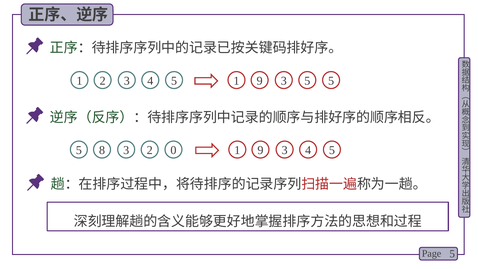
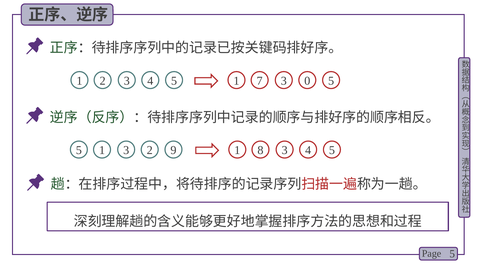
5 1 9: 9 -> 7 (260, 81)
3 5: 5 -> 0 (307, 81)
8: 8 -> 1 (102, 150)
0: 0 -> 9 (173, 150)
9: 9 -> 8 (260, 150)
